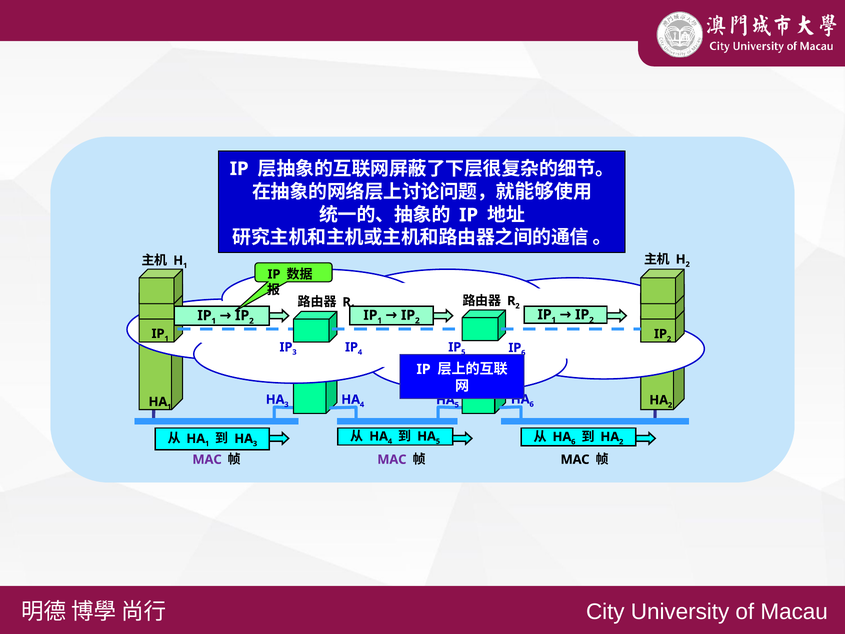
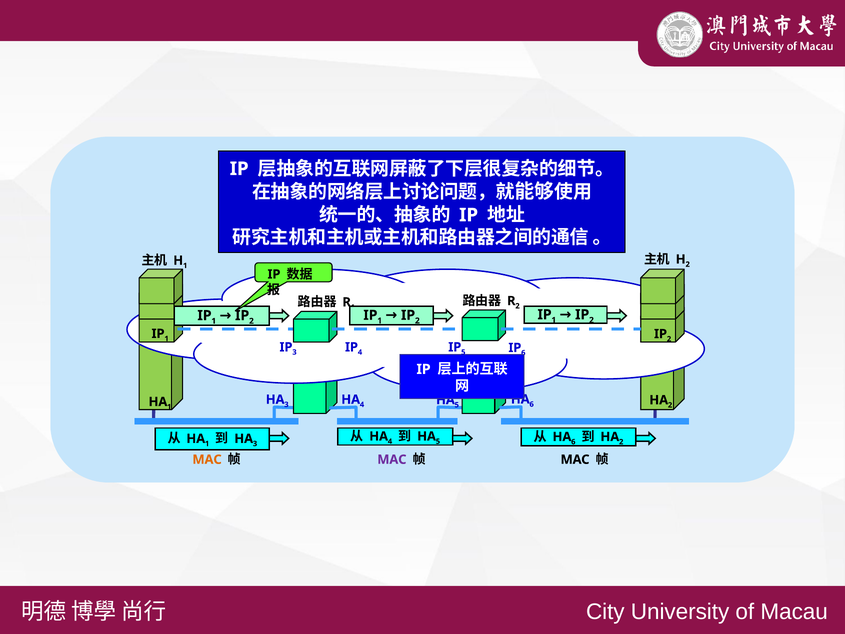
MAC colour: purple -> orange (207, 459)
